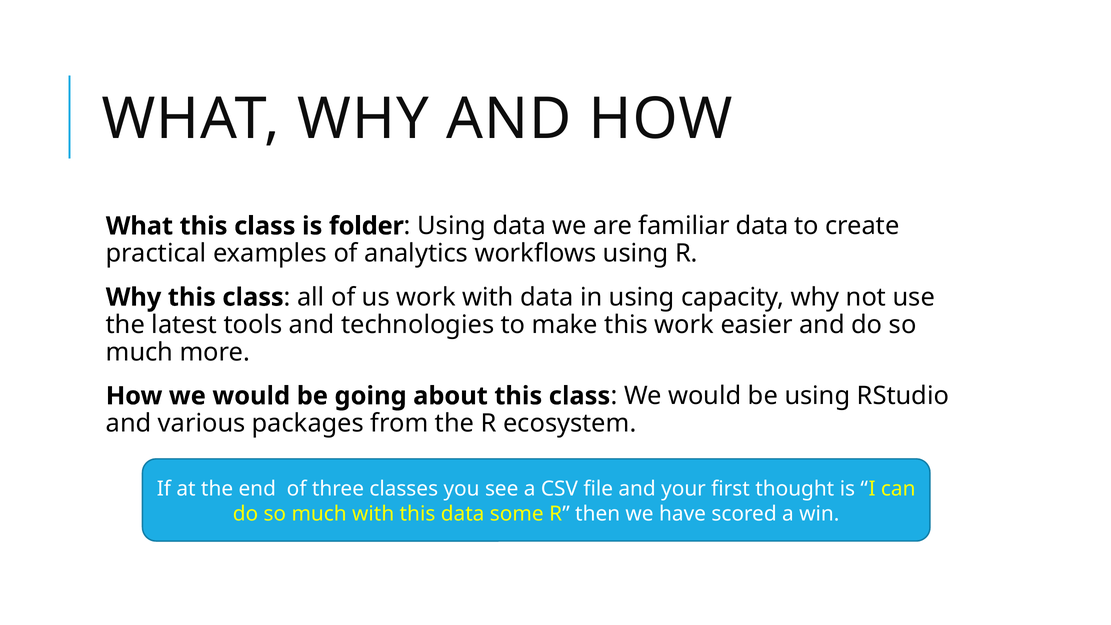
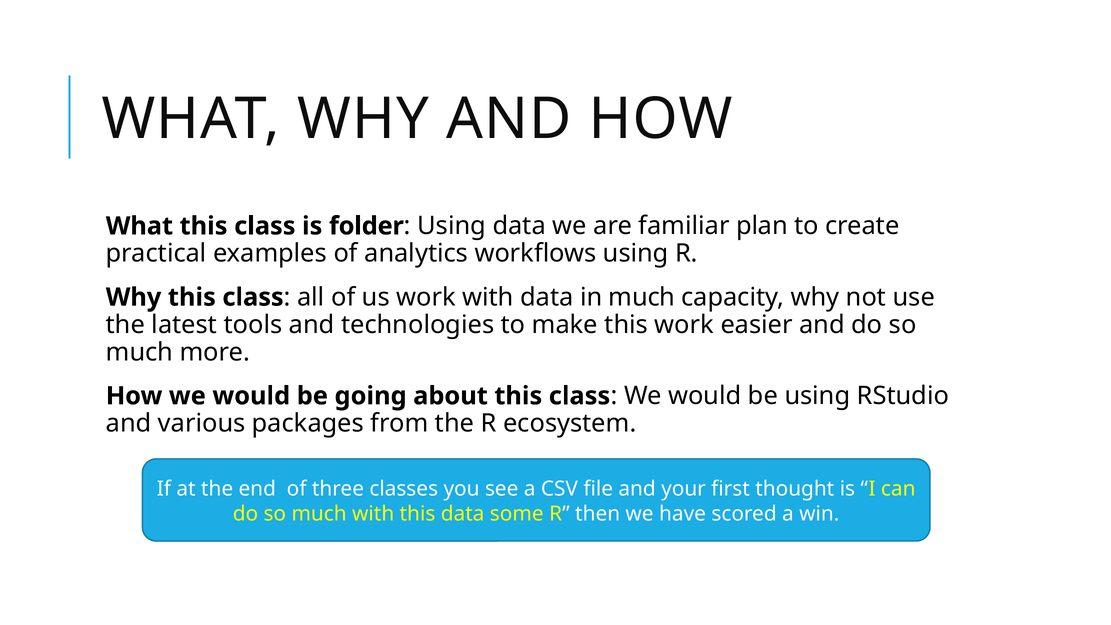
familiar data: data -> plan (762, 226)
in using: using -> much (642, 297)
